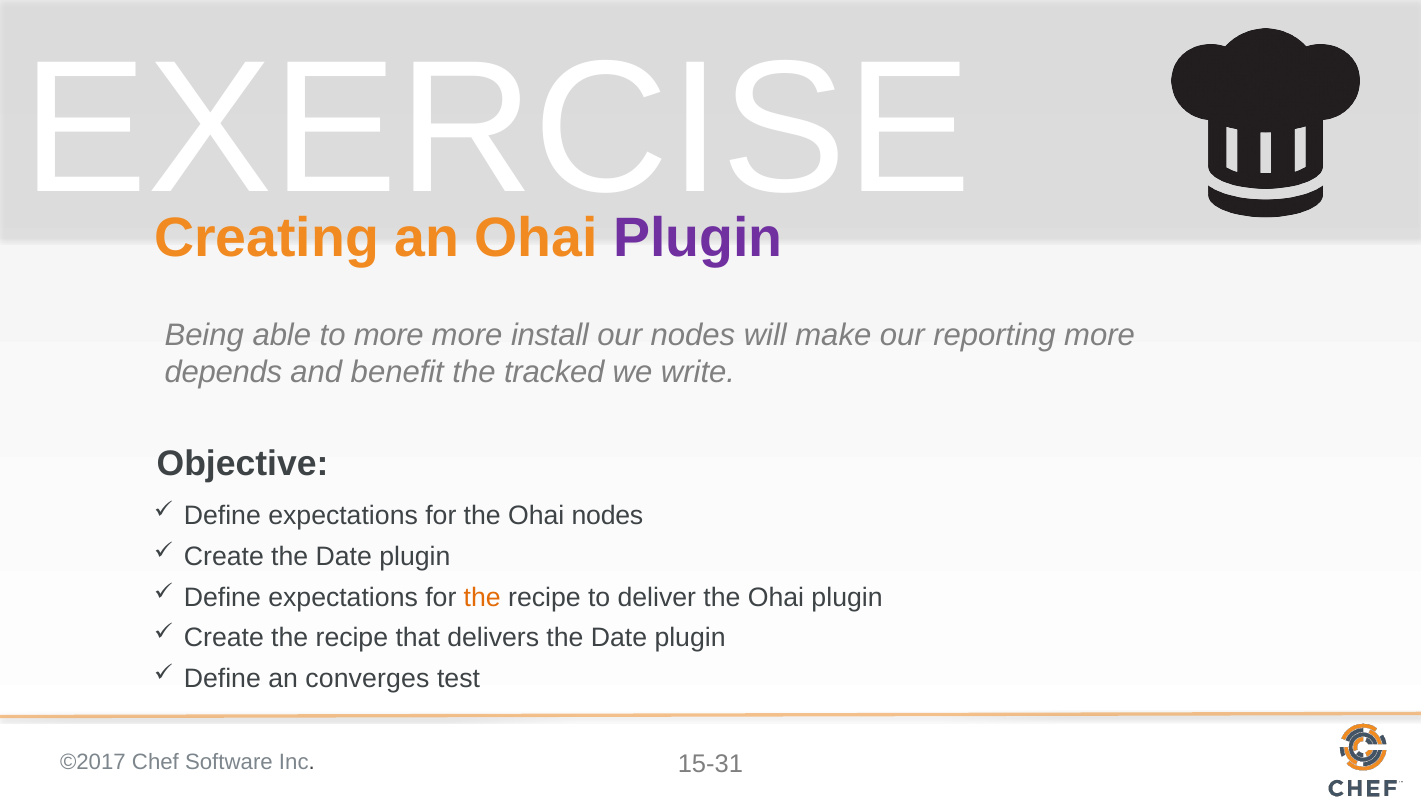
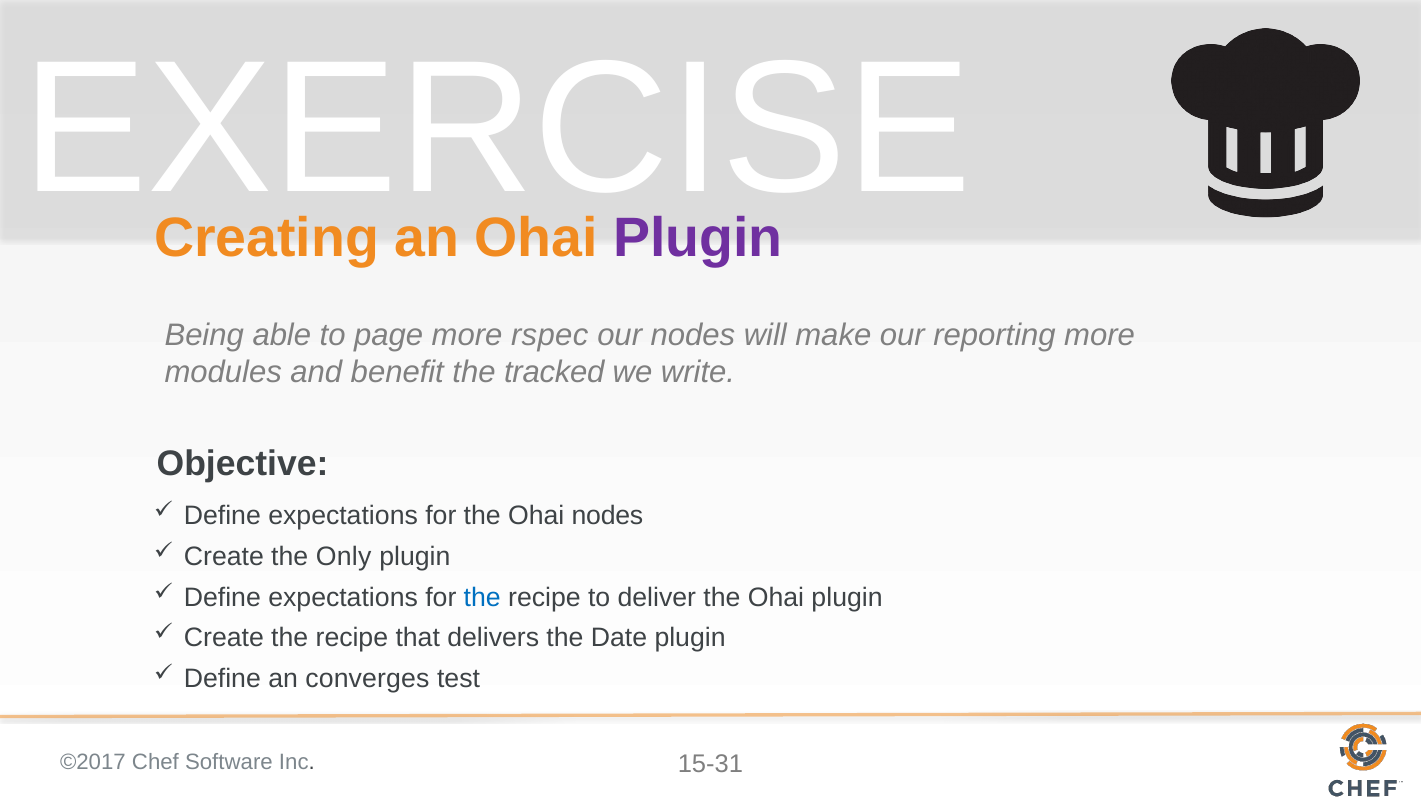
to more: more -> page (389, 335)
install: install -> rspec (550, 335)
depends: depends -> modules (223, 373)
Create the Date: Date -> Only (344, 557)
the colour: orange -> blue (482, 597)
